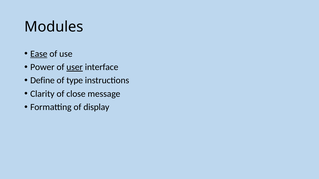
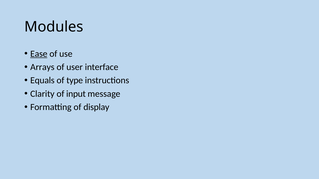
Power: Power -> Arrays (42, 67)
user underline: present -> none (75, 67)
Define: Define -> Equals (42, 81)
close: close -> input (76, 94)
